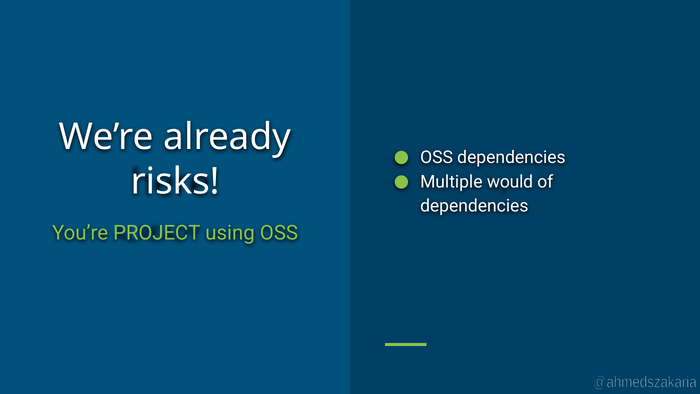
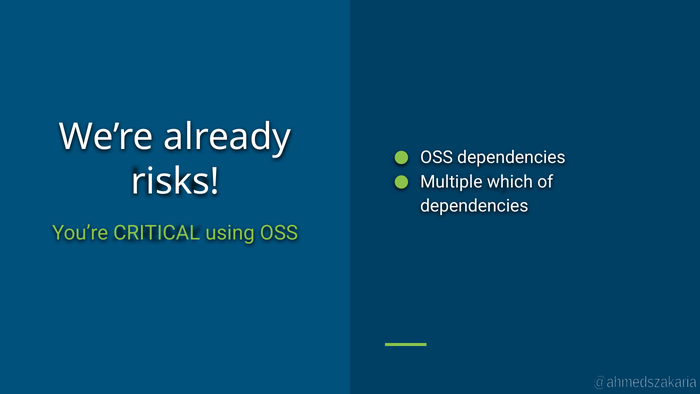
would: would -> which (510, 182)
PROJECT: PROJECT -> CRITICAL (157, 233)
